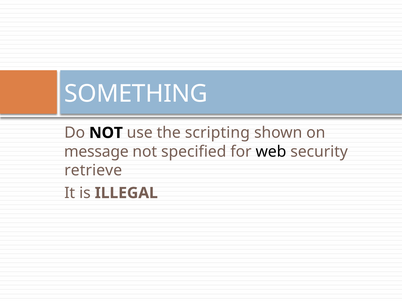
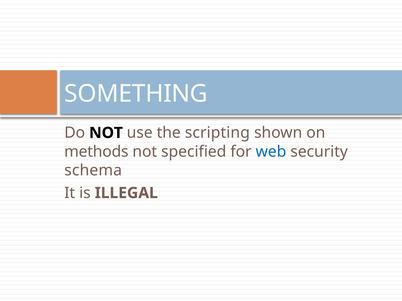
message: message -> methods (96, 152)
web colour: black -> blue (271, 152)
retrieve: retrieve -> schema (93, 171)
